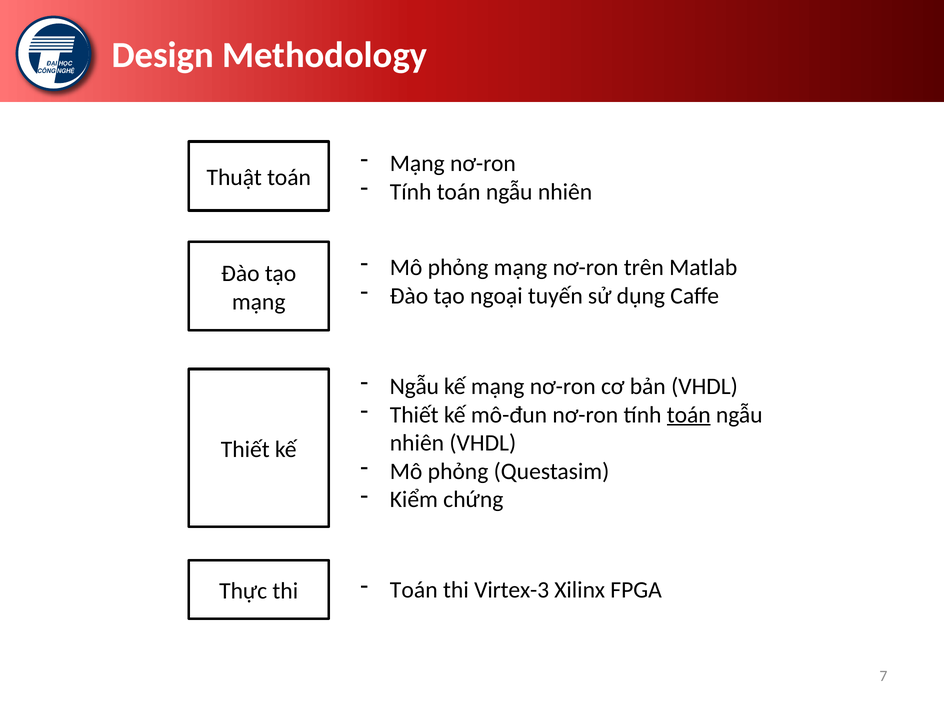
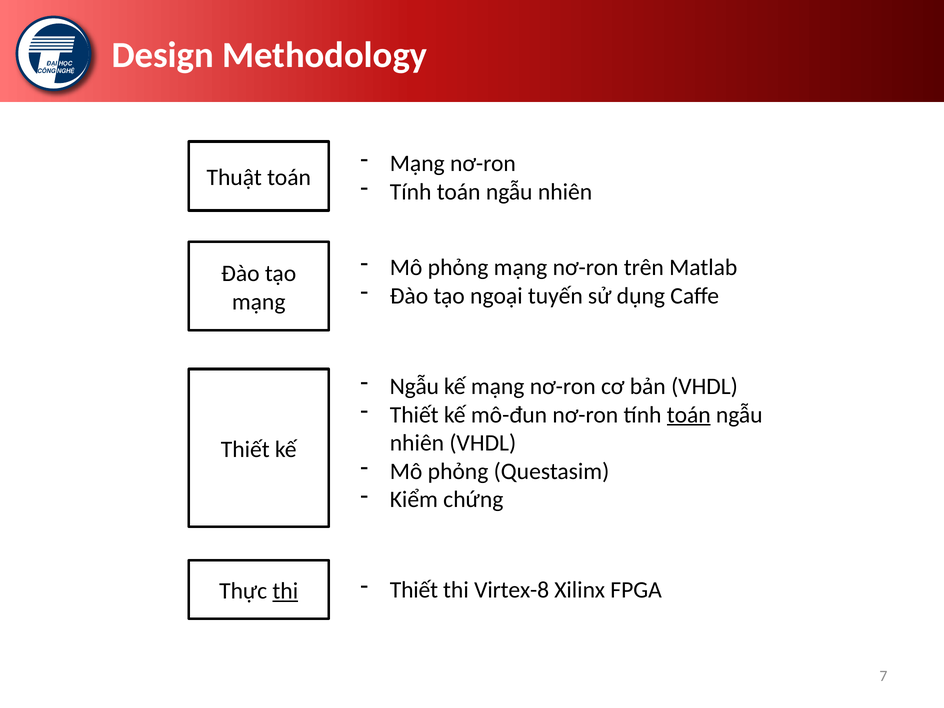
Toán: Toán -> Thiết (414, 590)
Virtex-3: Virtex-3 -> Virtex-8 (512, 590)
thi underline: none -> present (285, 591)
